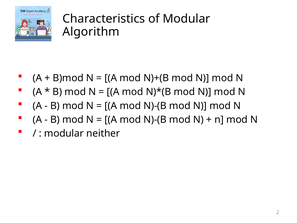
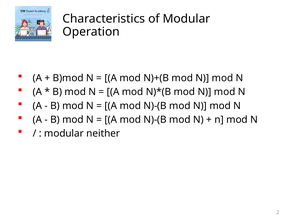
Algorithm: Algorithm -> Operation (91, 32)
